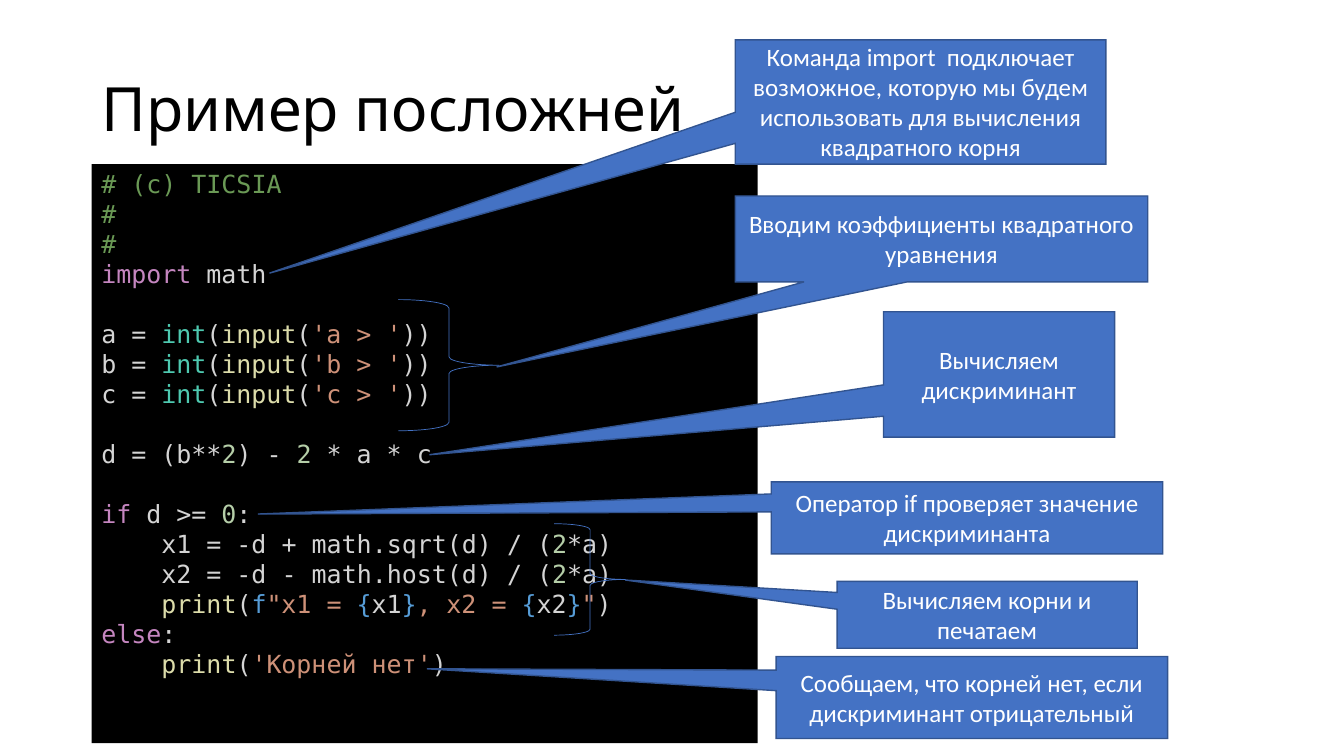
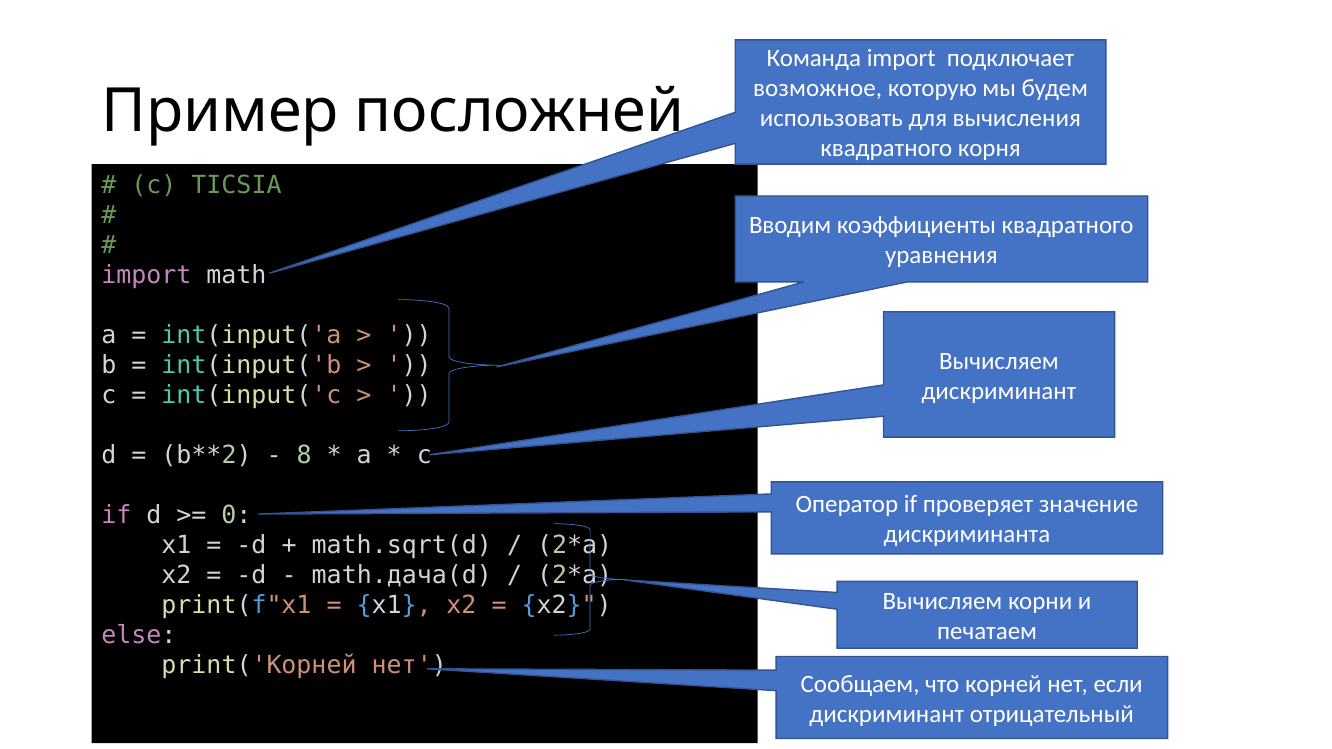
2: 2 -> 8 (304, 456)
math.host(d: math.host(d -> math.дача(d (402, 575)
